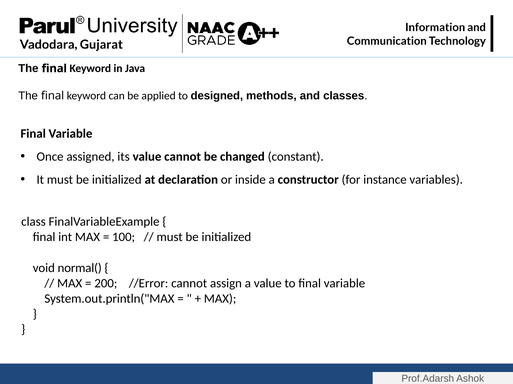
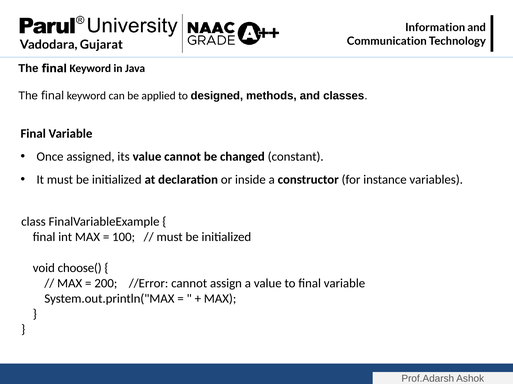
normal(: normal( -> choose( (80, 268)
